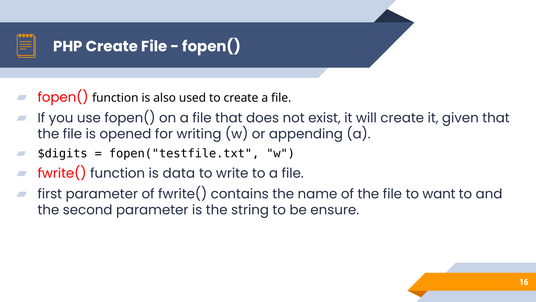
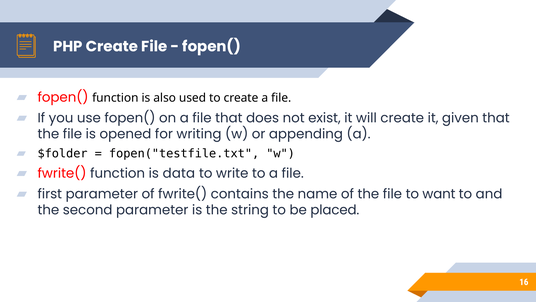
$digits: $digits -> $folder (63, 153)
ensure: ensure -> placed (335, 210)
